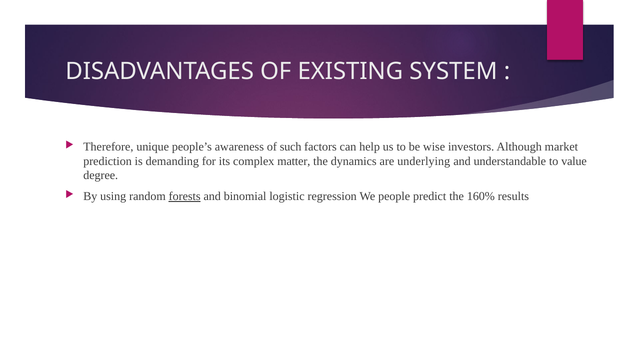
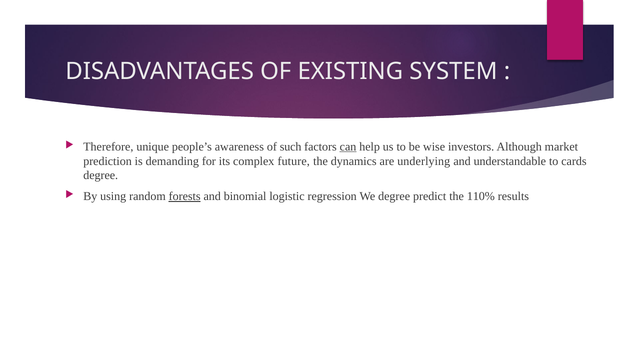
can underline: none -> present (348, 147)
matter: matter -> future (294, 161)
value: value -> cards (574, 161)
We people: people -> degree (394, 197)
160%: 160% -> 110% (481, 197)
